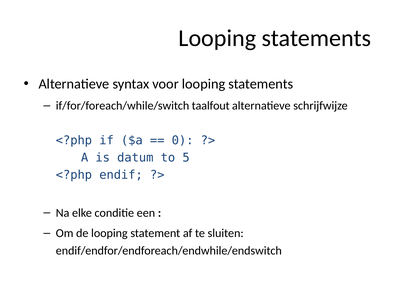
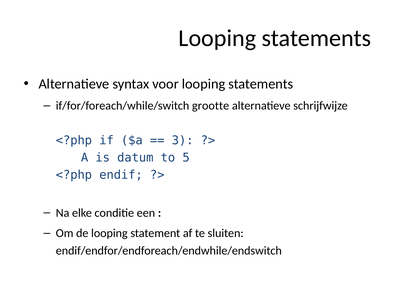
taalfout: taalfout -> grootte (211, 106)
0: 0 -> 3 (183, 140)
